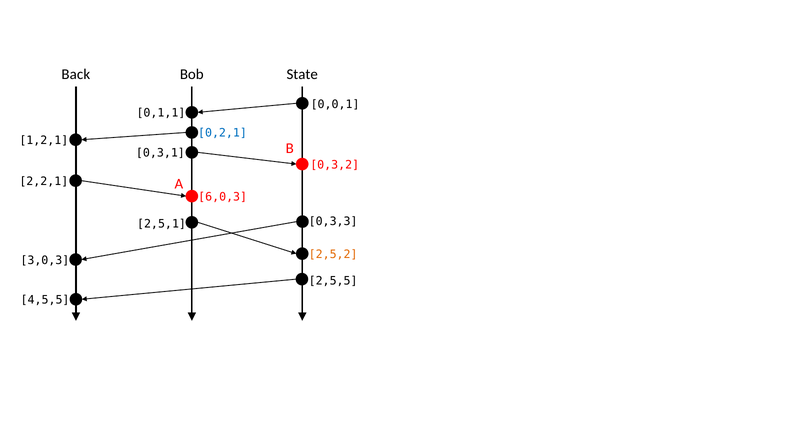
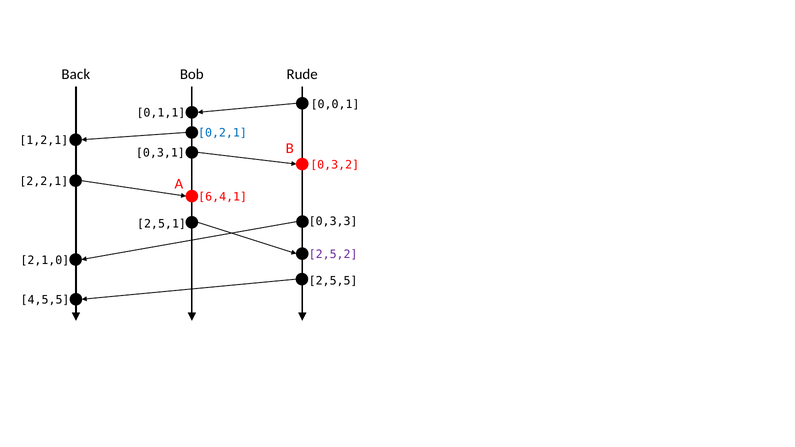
State: State -> Rude (302, 74)
6,0,3: 6,0,3 -> 6,4,1 (223, 197)
2,5,2 colour: orange -> purple (333, 254)
3,0,3: 3,0,3 -> 2,1,0 (45, 260)
